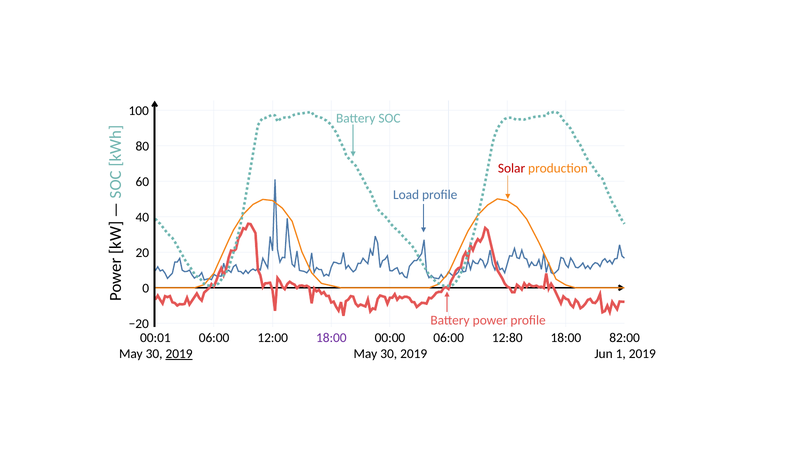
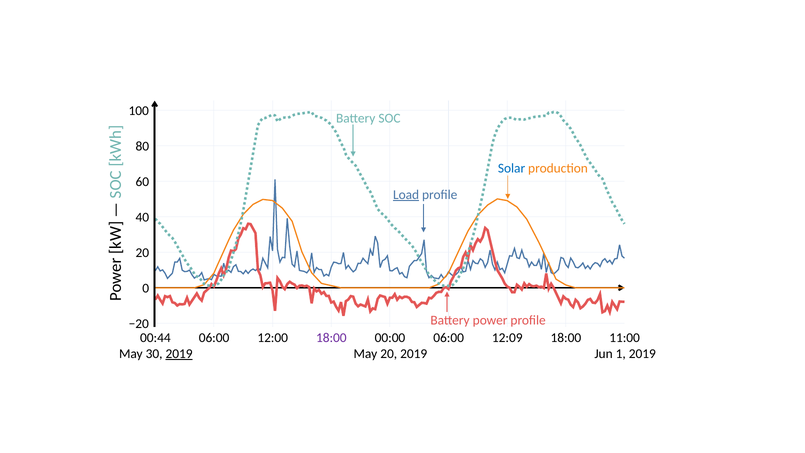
Solar colour: red -> blue (512, 168)
Load underline: none -> present (406, 195)
00:01: 00:01 -> 00:44 (155, 338)
12:80: 12:80 -> 12:09 (507, 338)
82:00: 82:00 -> 11:00 (625, 338)
30: 30 -> 20 (389, 354)
